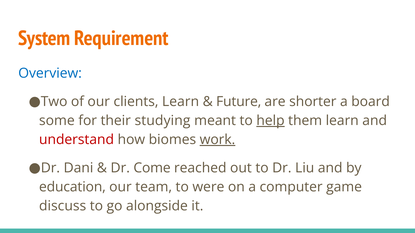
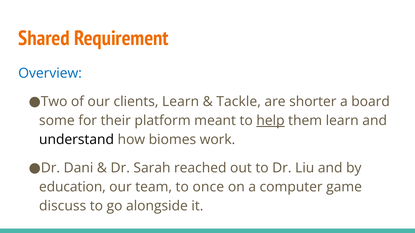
System: System -> Shared (44, 38)
Future: Future -> Tackle (239, 102)
studying: studying -> platform (163, 121)
understand colour: red -> black (77, 140)
work underline: present -> none (217, 140)
Come: Come -> Sarah (152, 168)
were: were -> once (208, 187)
